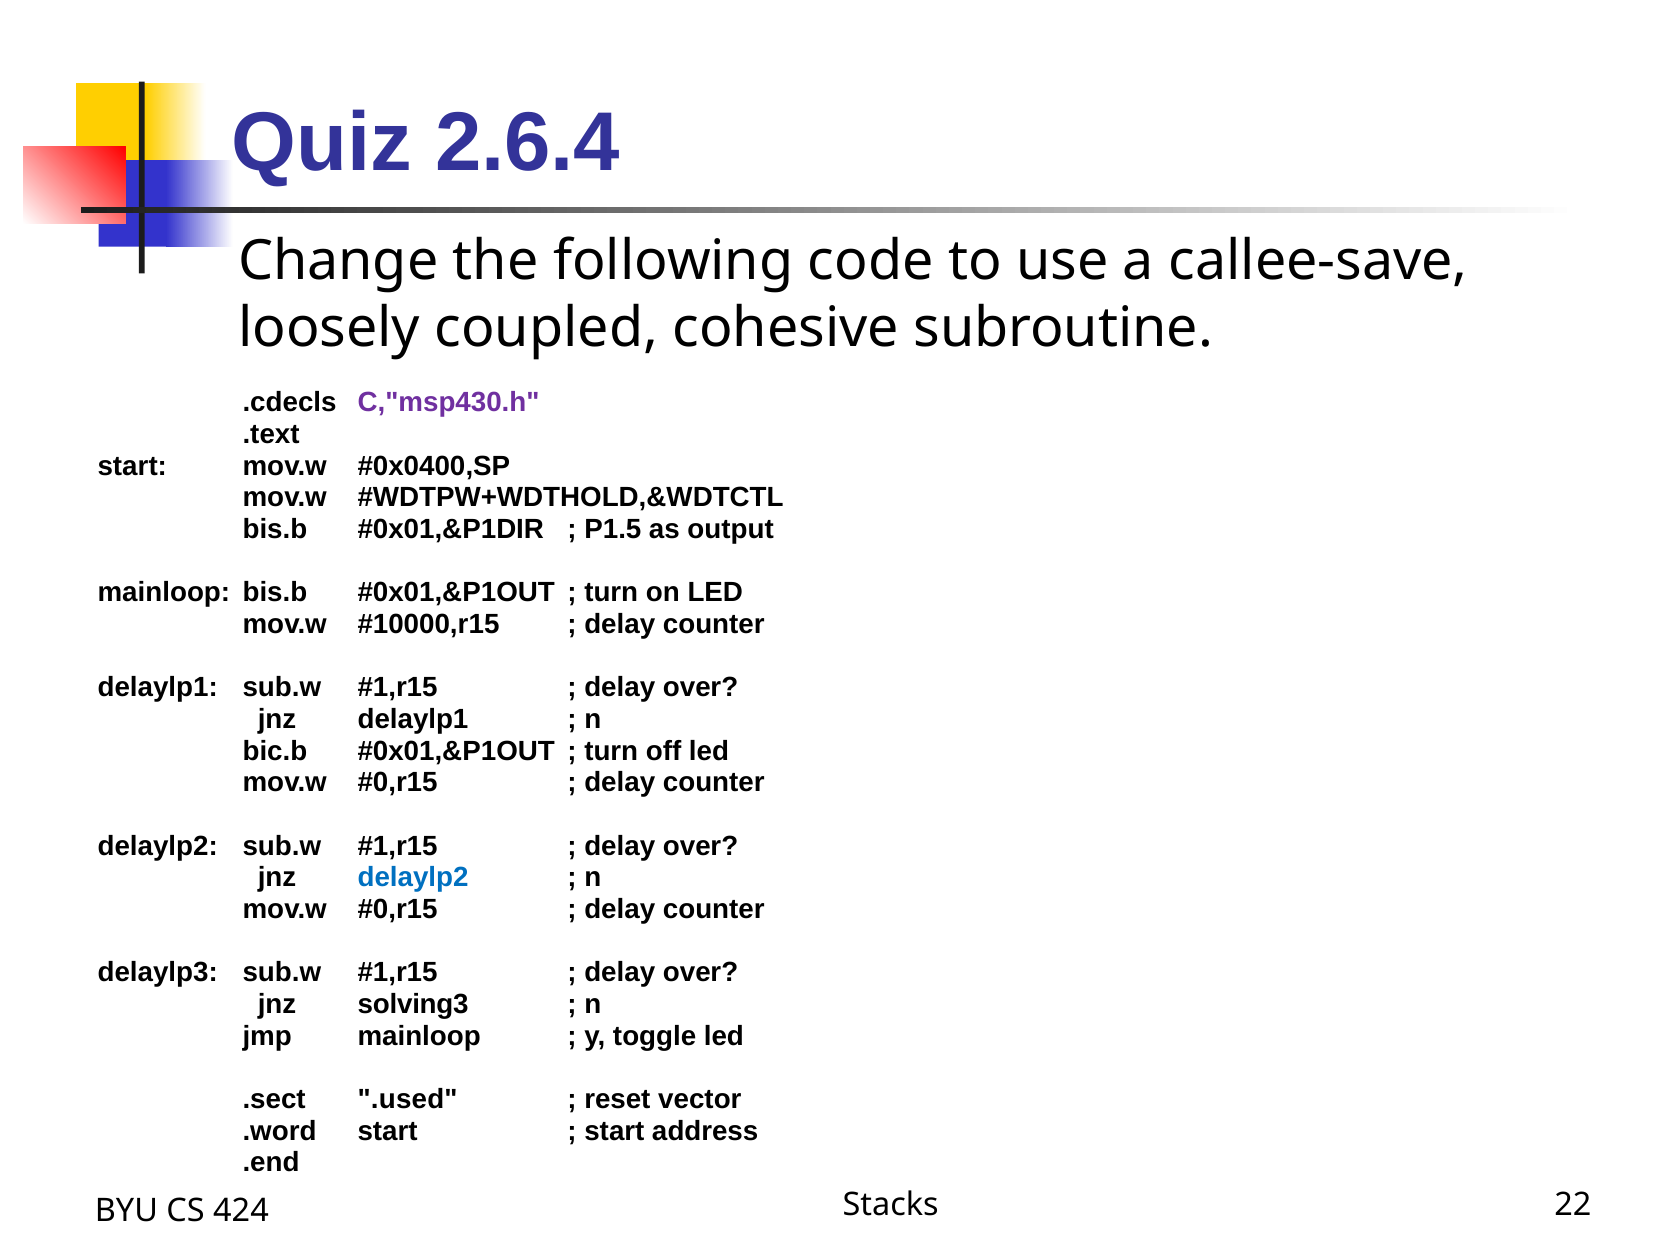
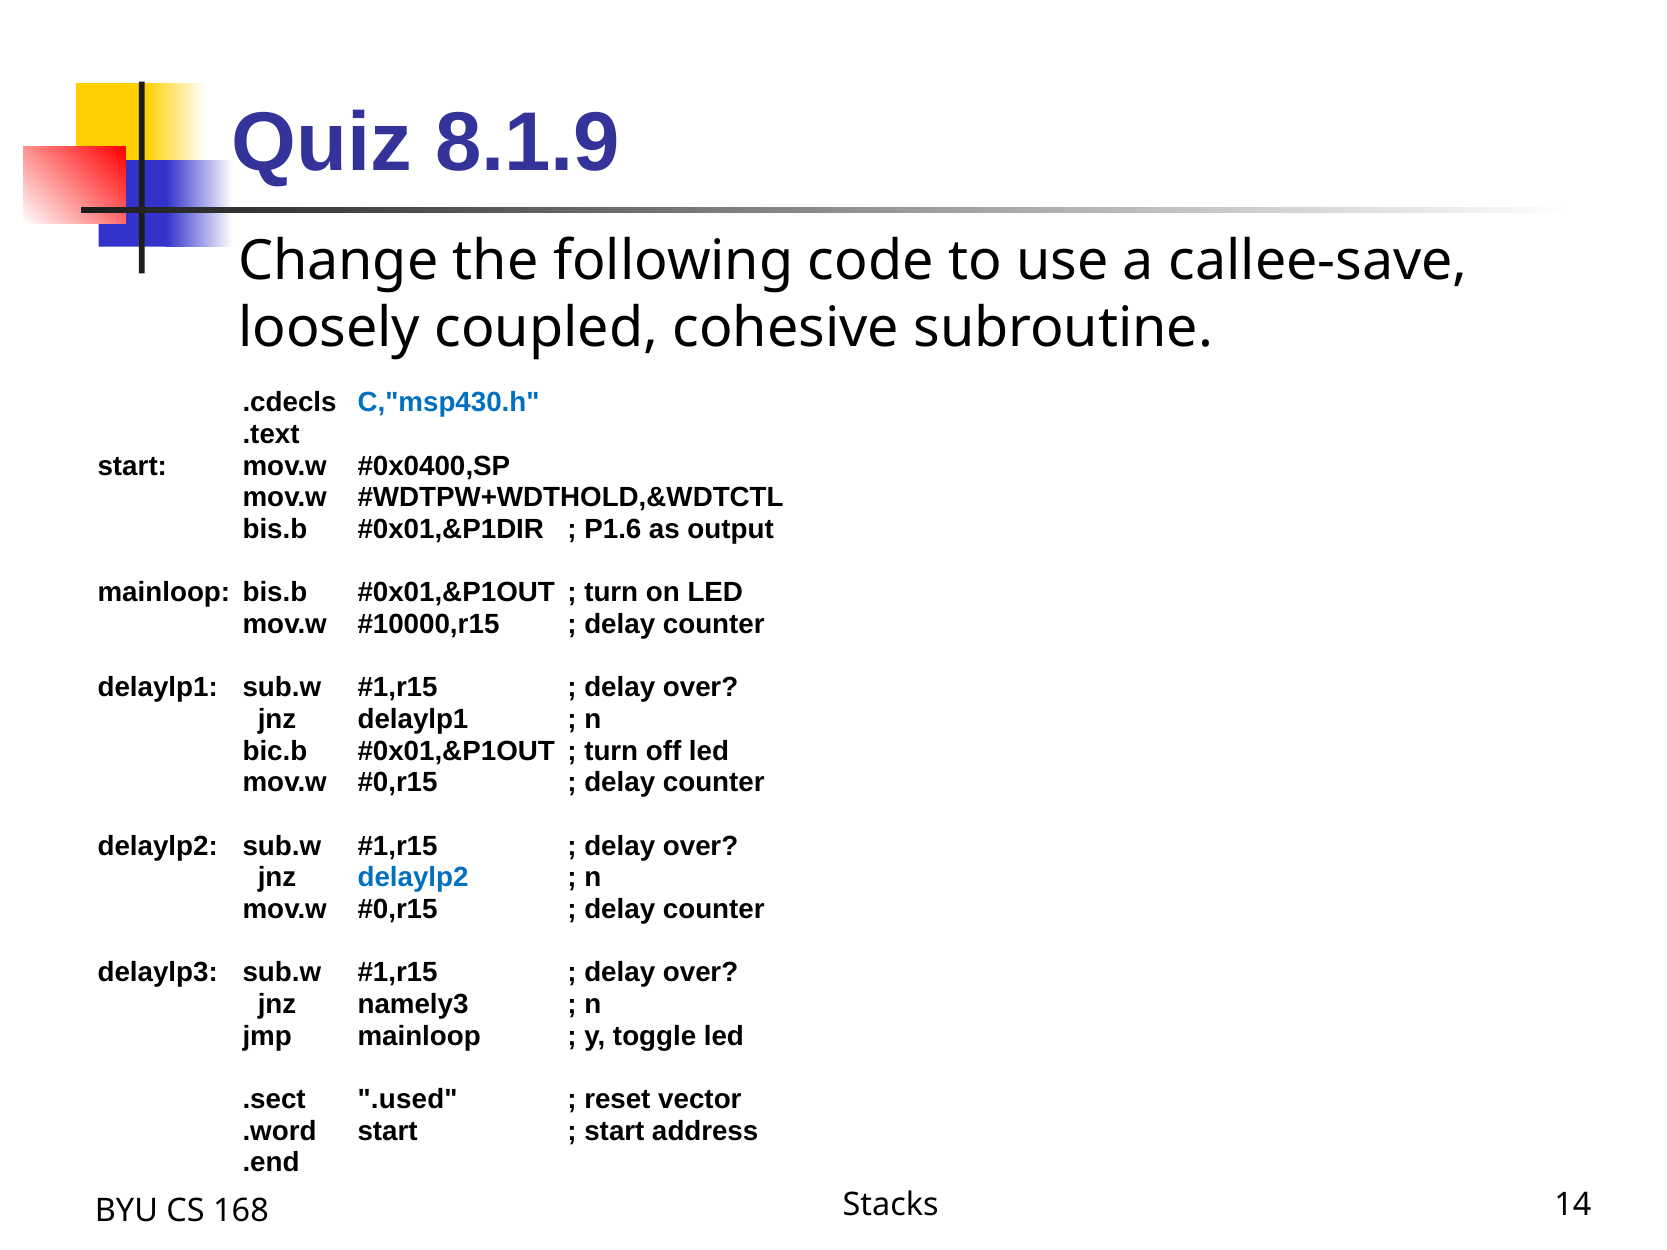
2.6.4: 2.6.4 -> 8.1.9 (528, 143)
C,"msp430.h colour: purple -> blue (449, 403)
P1.5: P1.5 -> P1.6 (613, 529)
solving3: solving3 -> namely3 (413, 1005)
22: 22 -> 14 (1573, 1205)
424: 424 -> 168 (241, 1211)
